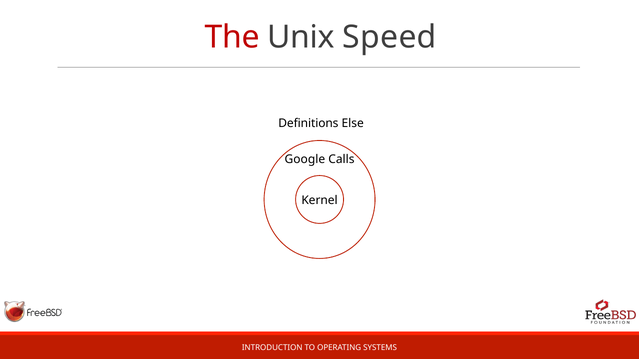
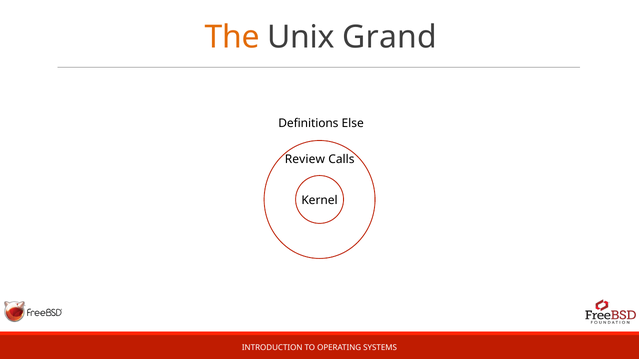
The colour: red -> orange (232, 37)
Speed: Speed -> Grand (390, 37)
Google: Google -> Review (305, 160)
